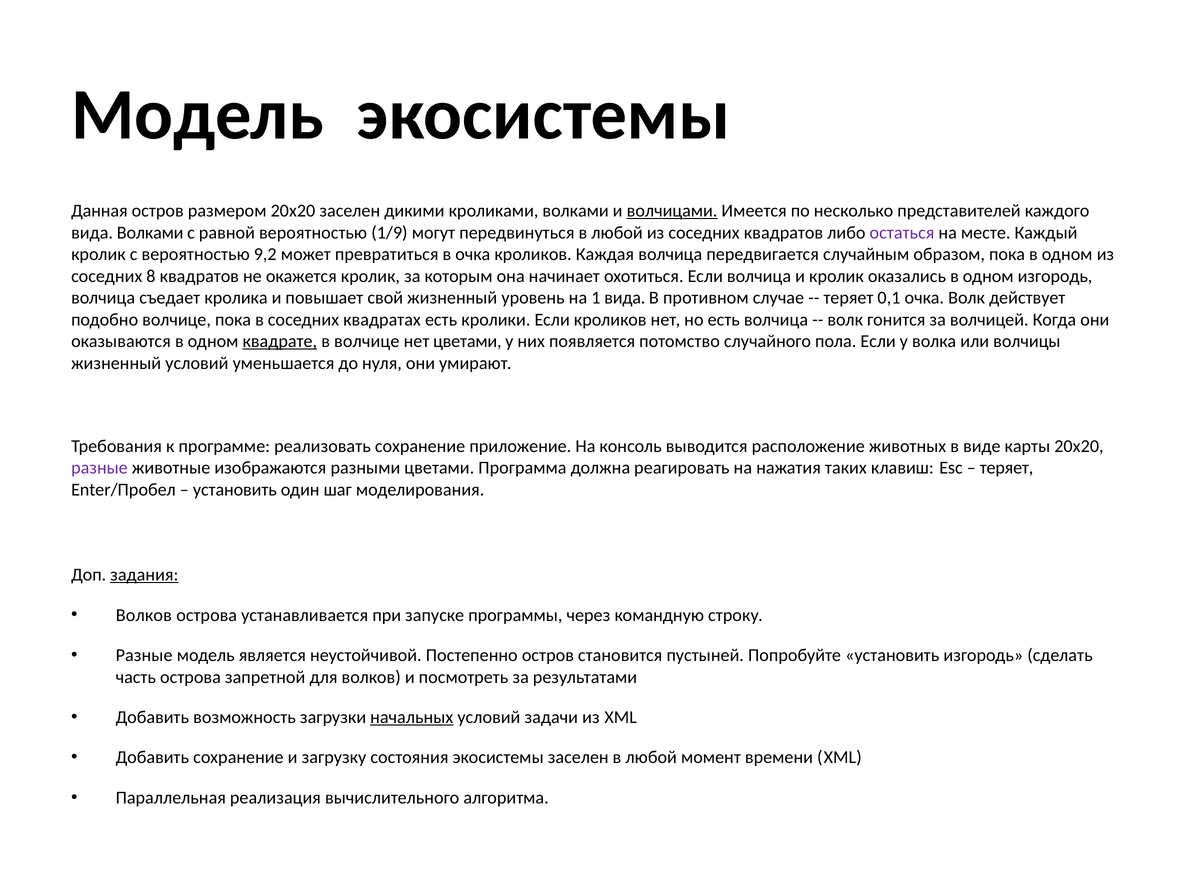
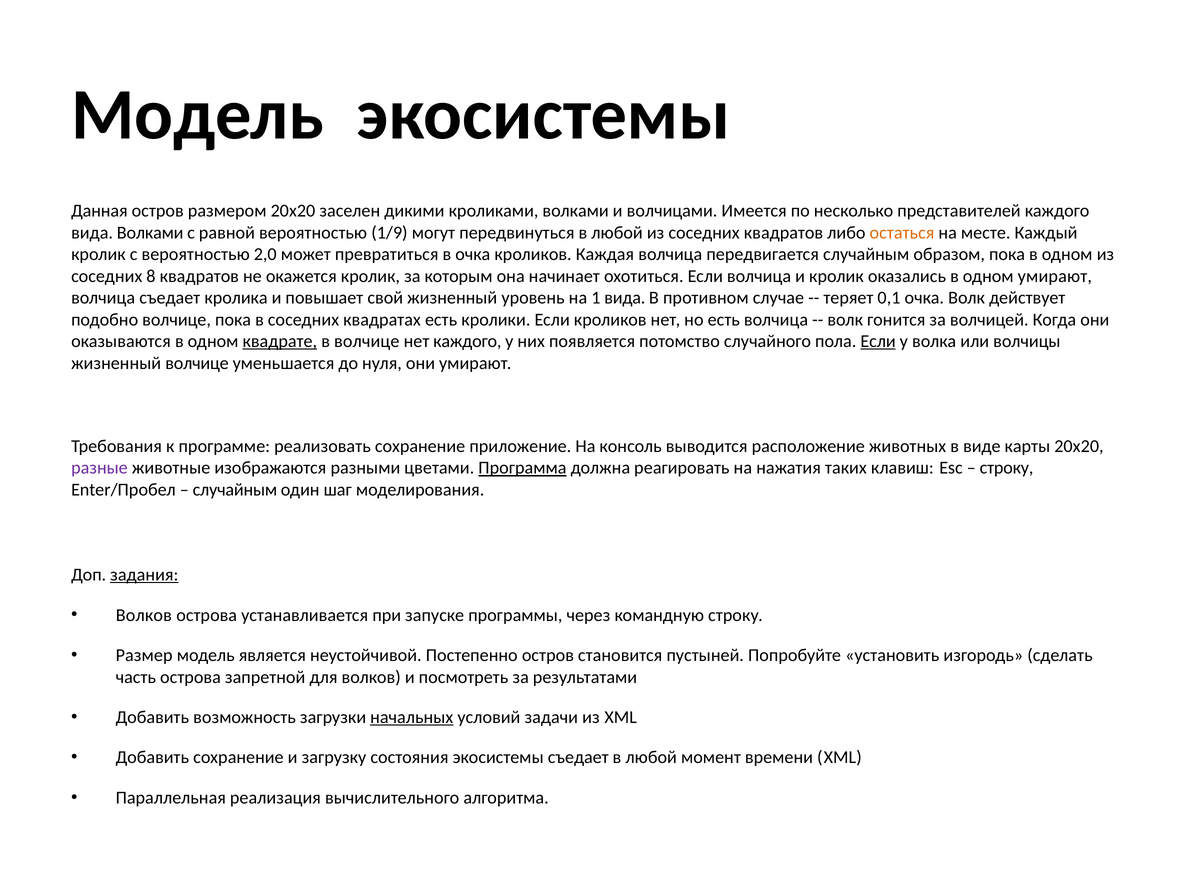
волчицами underline: present -> none (672, 211)
остаться colour: purple -> orange (902, 232)
9,2: 9,2 -> 2,0 (265, 254)
одном изгородь: изгородь -> умирают (1055, 276)
нет цветами: цветами -> каждого (467, 341)
Если underline: none -> present (878, 341)
жизненный условий: условий -> волчице (197, 363)
Программа underline: none -> present (522, 468)
теряет: теряет -> строку (1007, 468)
установить: установить -> случайным (235, 489)
Разные: Разные -> Размер (144, 655)
экосистемы заселен: заселен -> съедает (578, 757)
